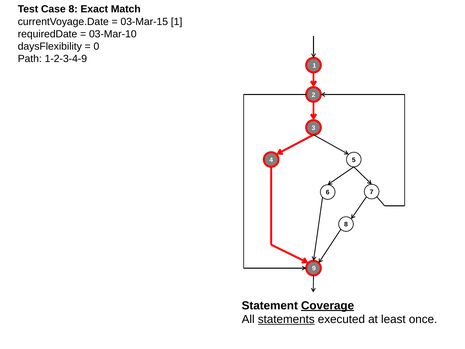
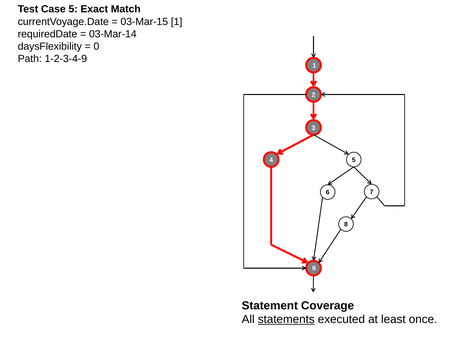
Case 8: 8 -> 5 (73, 9)
03-Mar-10: 03-Mar-10 -> 03-Mar-14 (113, 34)
Coverage underline: present -> none (328, 305)
